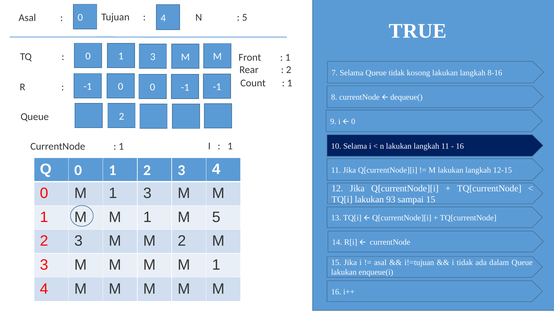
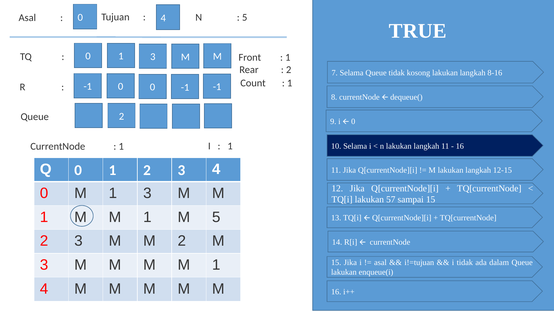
93: 93 -> 57 (391, 200)
